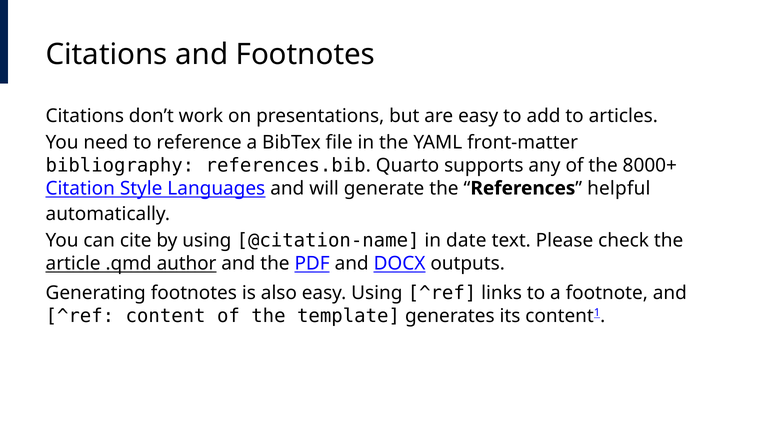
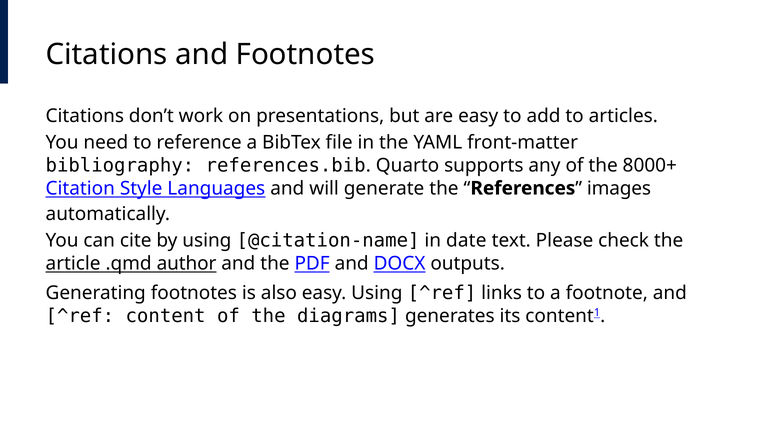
helpful: helpful -> images (619, 188)
template: template -> diagrams (348, 316)
